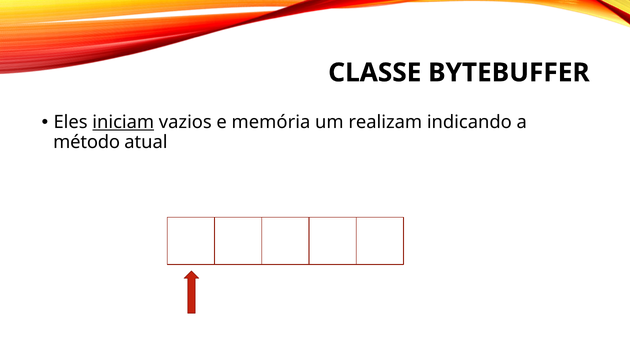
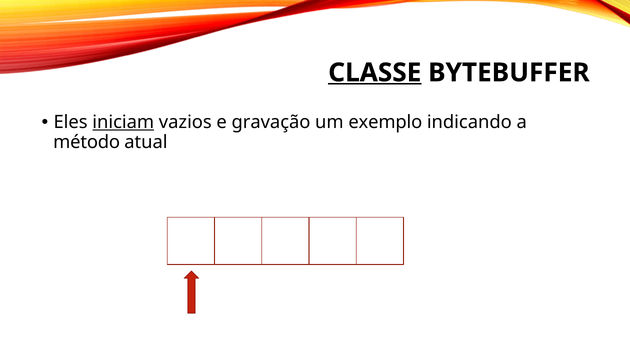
CLASSE underline: none -> present (375, 73)
memória: memória -> gravação (271, 122)
realizam: realizam -> exemplo (385, 122)
